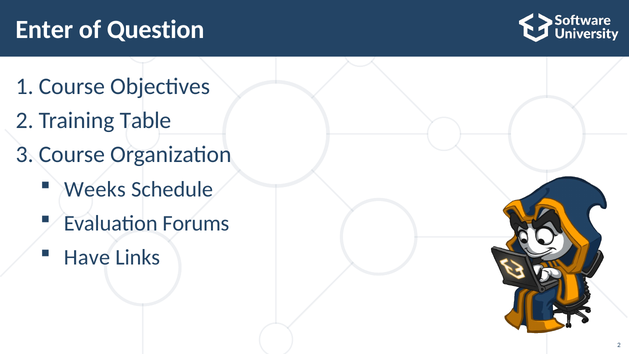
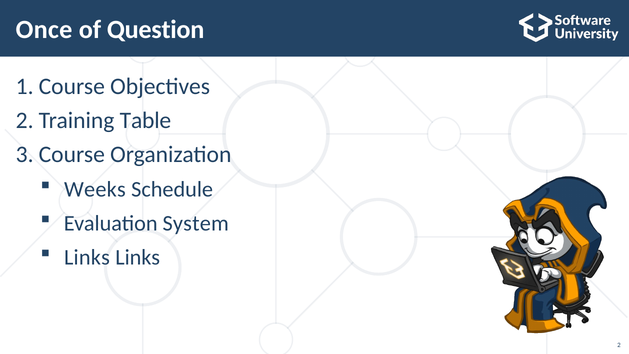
Enter: Enter -> Once (44, 30)
Forums: Forums -> System (196, 223)
Have: Have -> Links (87, 257)
